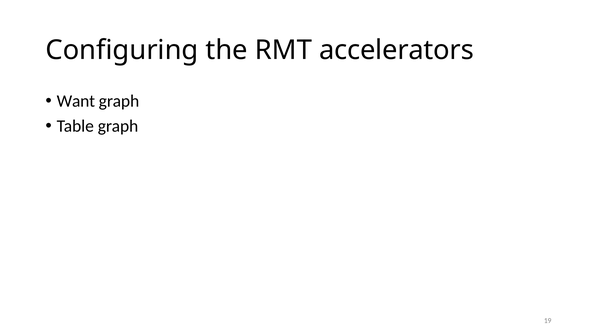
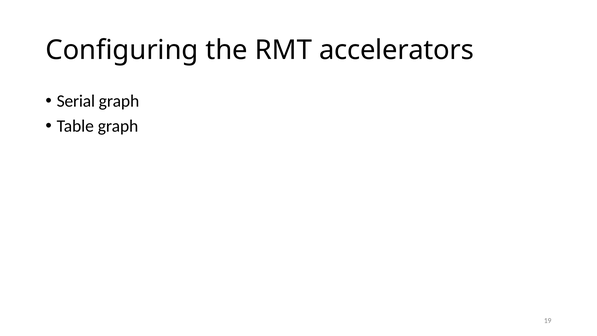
Want: Want -> Serial (76, 101)
